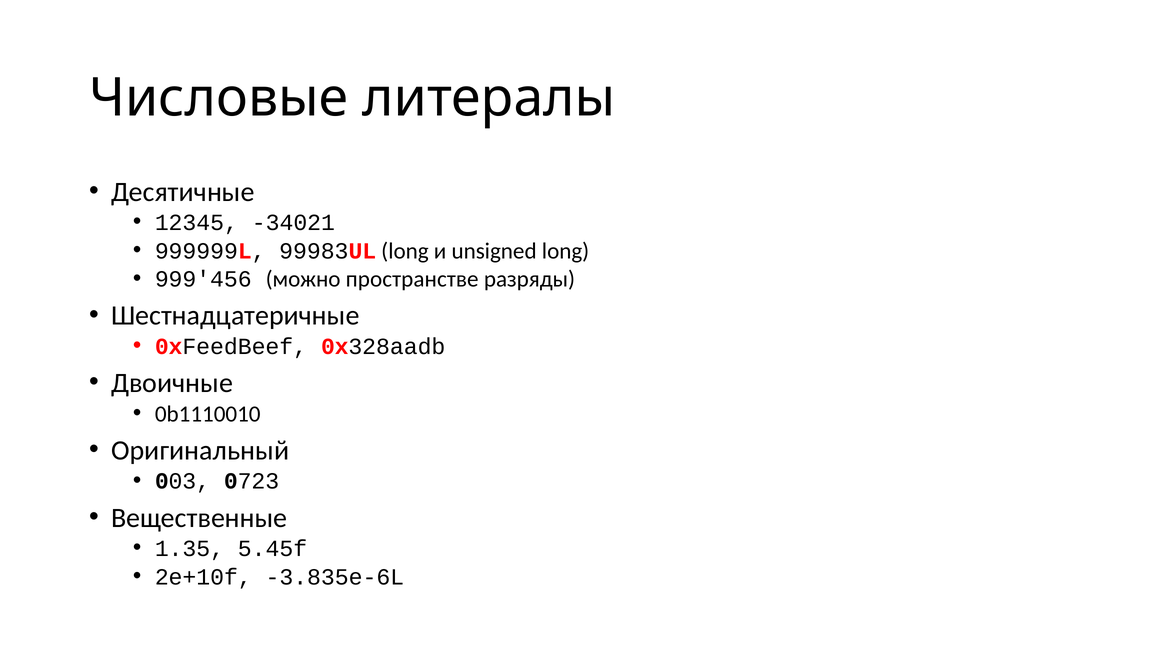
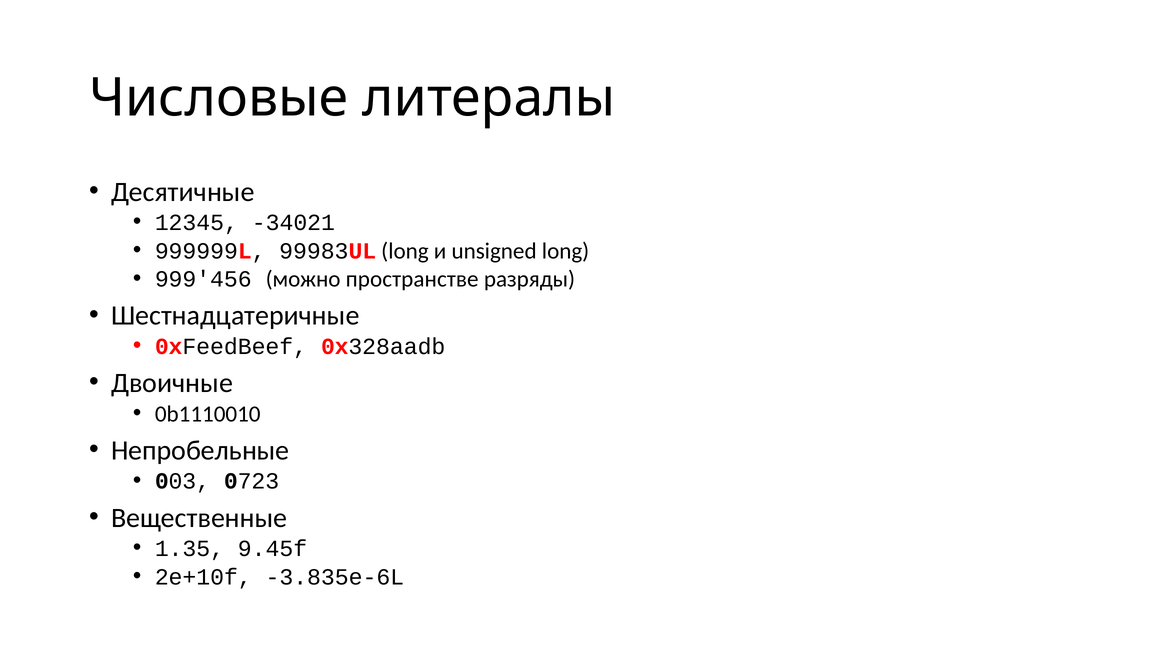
Оригинальный: Оригинальный -> Непробельные (200, 450)
5.45f: 5.45f -> 9.45f (272, 548)
